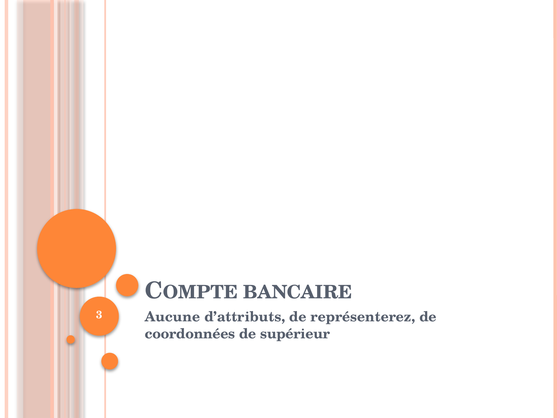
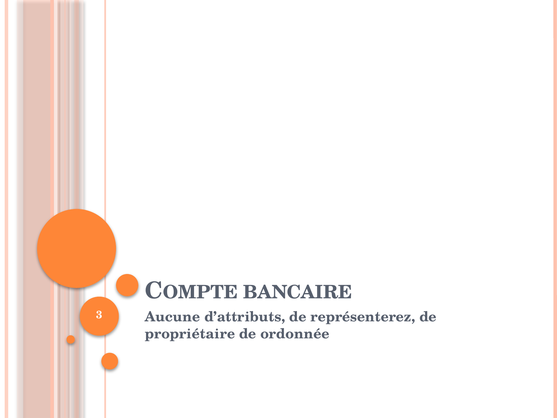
coordonnées: coordonnées -> propriétaire (190, 334)
supérieur: supérieur -> ordonnée (295, 334)
